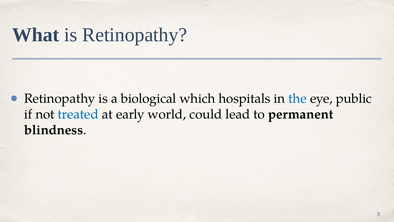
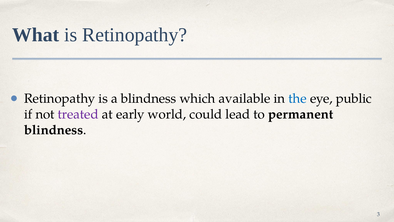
a biological: biological -> blindness (149, 98)
hospitals: hospitals -> available (245, 98)
treated colour: blue -> purple (78, 114)
